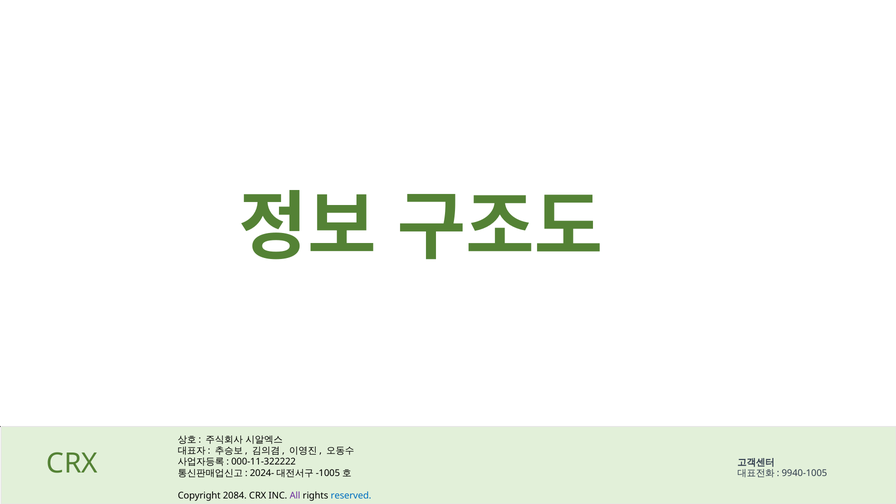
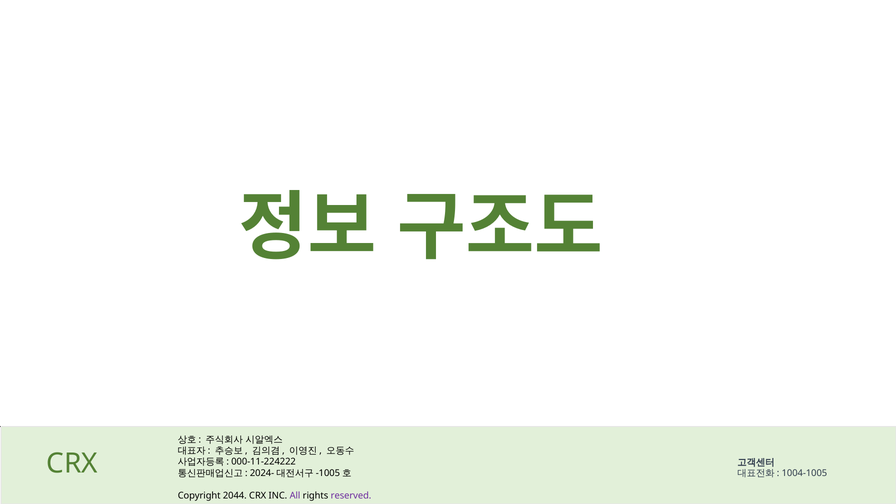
000-11-322222: 000-11-322222 -> 000-11-224222 (264, 462)
9940-1005: 9940-1005 -> 1004-1005 (804, 473)
2084: 2084 -> 2044 (235, 496)
reserved colour: blue -> purple (351, 496)
